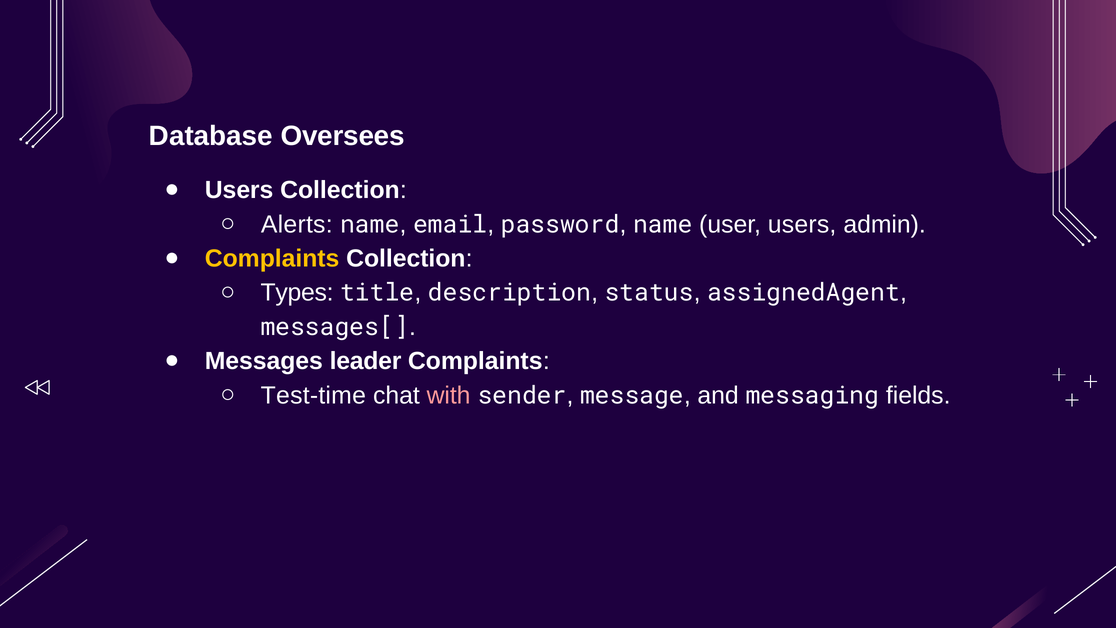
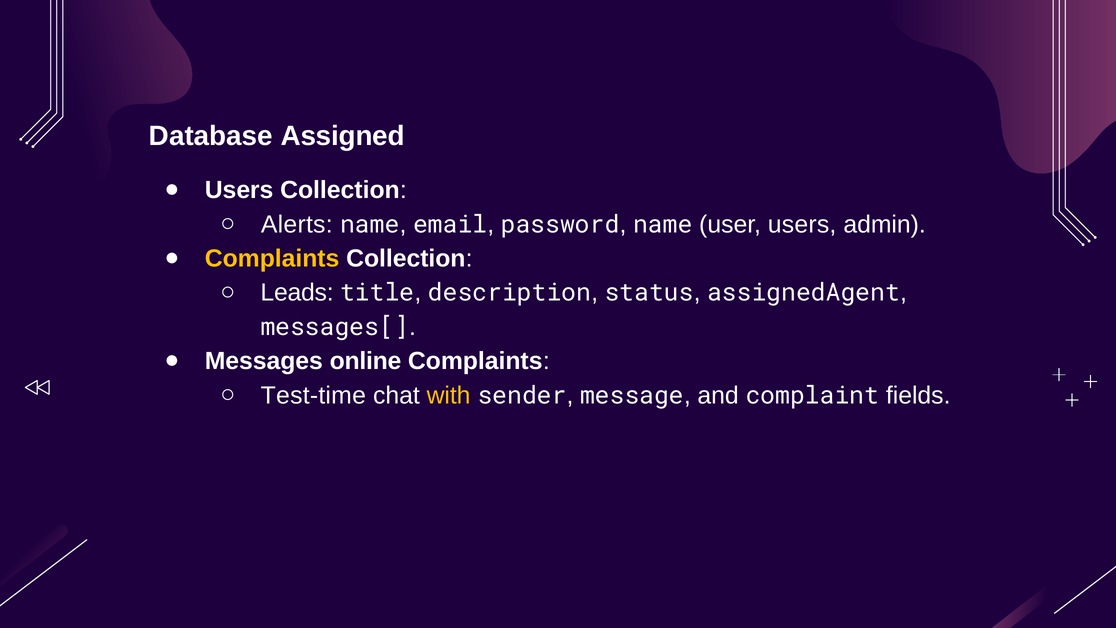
Oversees: Oversees -> Assigned (343, 136)
Types: Types -> Leads (297, 293)
leader: leader -> online (366, 361)
with colour: pink -> yellow (449, 395)
messaging: messaging -> complaint (812, 395)
